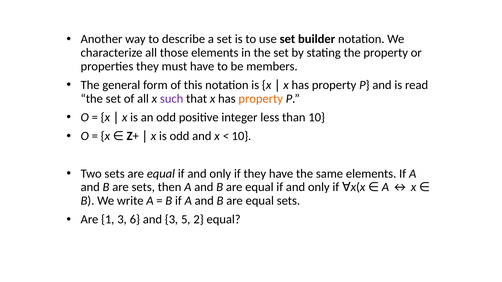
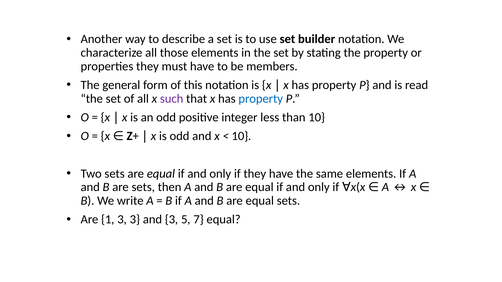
property colour: orange -> blue (261, 99)
3 6: 6 -> 3 (135, 220)
2: 2 -> 7 (199, 220)
